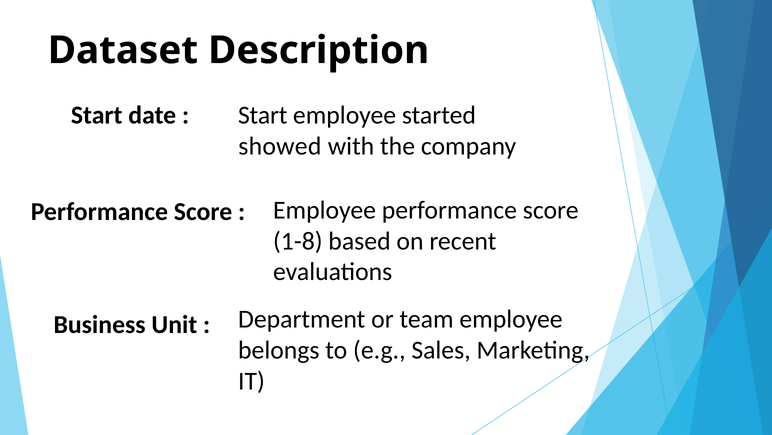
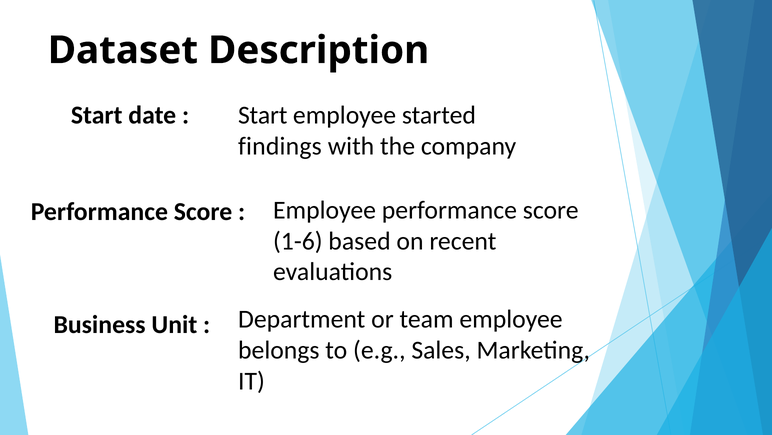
showed: showed -> findings (280, 146)
1-8: 1-8 -> 1-6 (298, 241)
